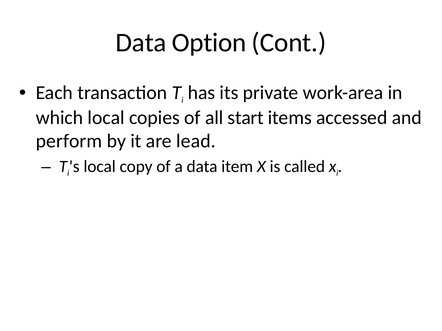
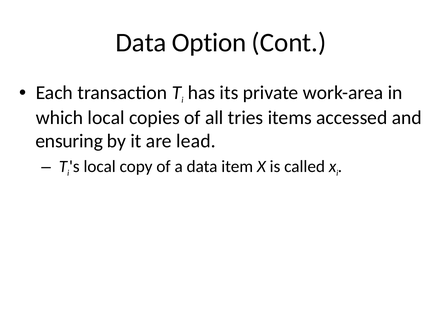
start: start -> tries (246, 118)
perform: perform -> ensuring (69, 141)
